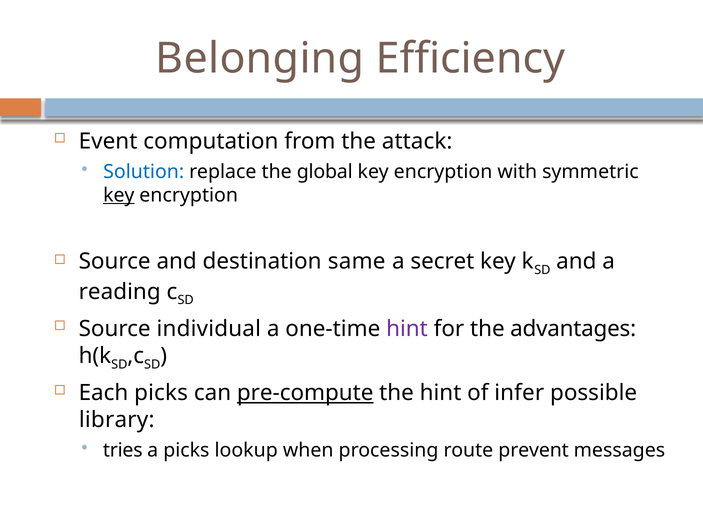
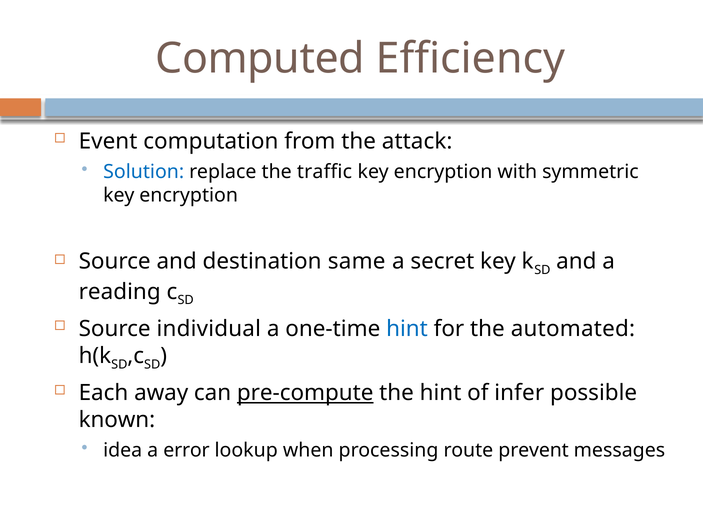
Belonging: Belonging -> Computed (260, 59)
global: global -> traffic (325, 172)
key underline: present -> none (119, 195)
hint colour: purple -> blue (407, 329)
advantages: advantages -> automated (573, 329)
Each picks: picks -> away (161, 393)
library: library -> known (117, 420)
tries: tries -> idea (123, 451)
a picks: picks -> error (186, 451)
